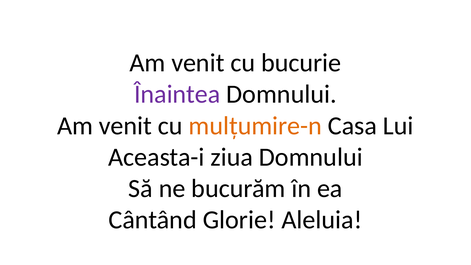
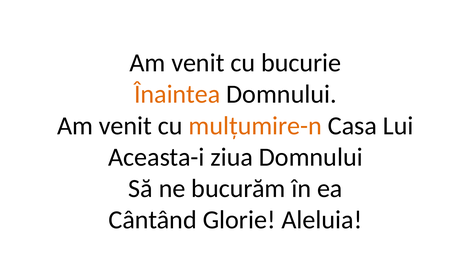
Înaintea colour: purple -> orange (177, 94)
